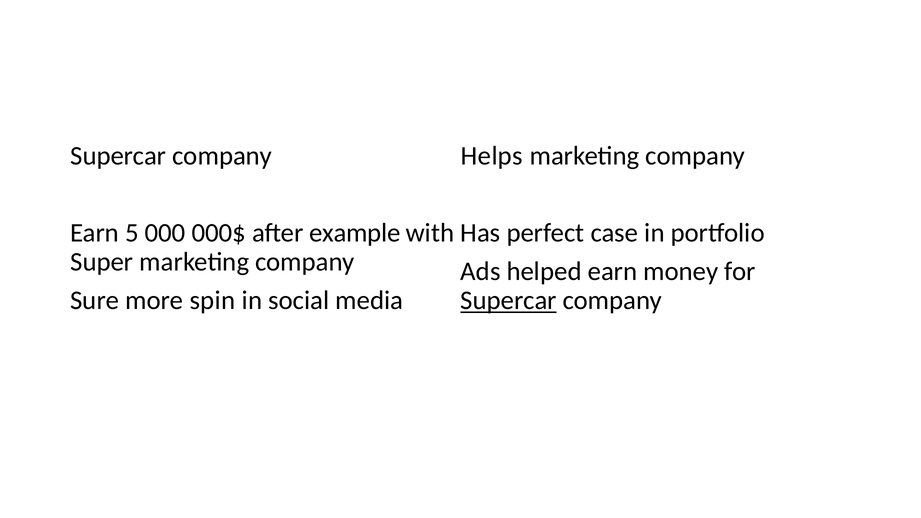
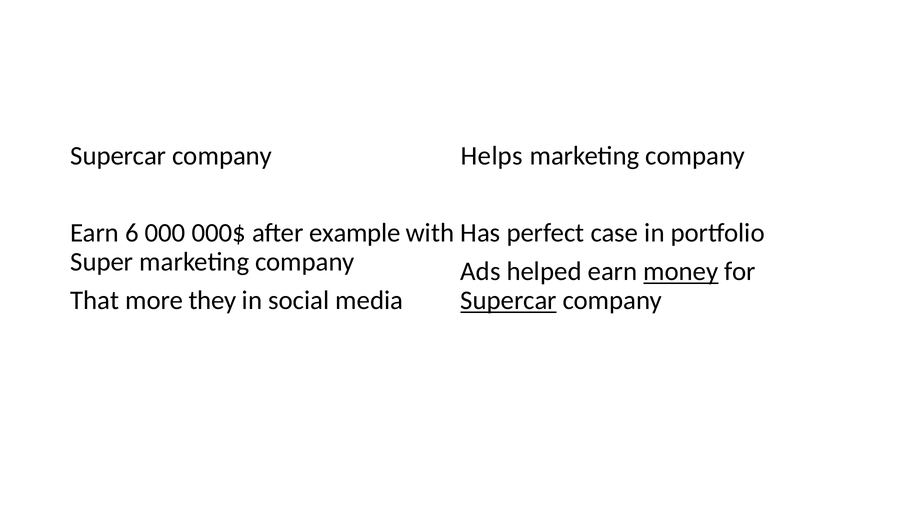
5: 5 -> 6 (132, 233)
money underline: none -> present (681, 272)
Sure: Sure -> That (95, 301)
spin: spin -> they (213, 301)
